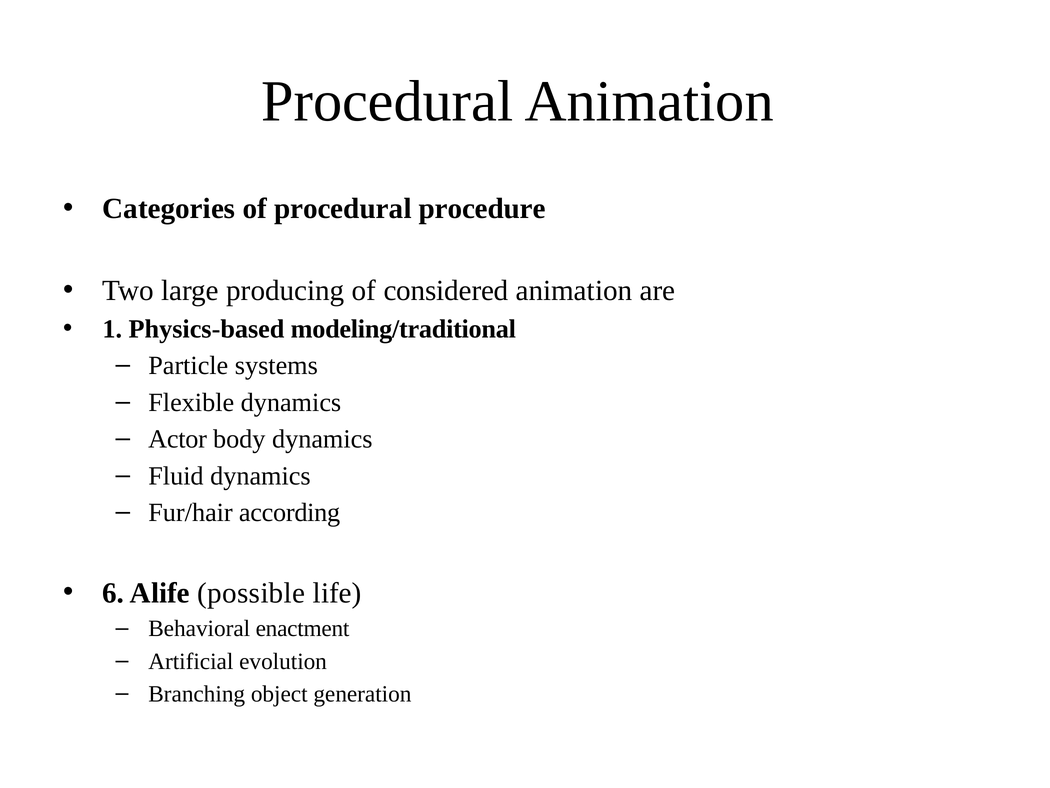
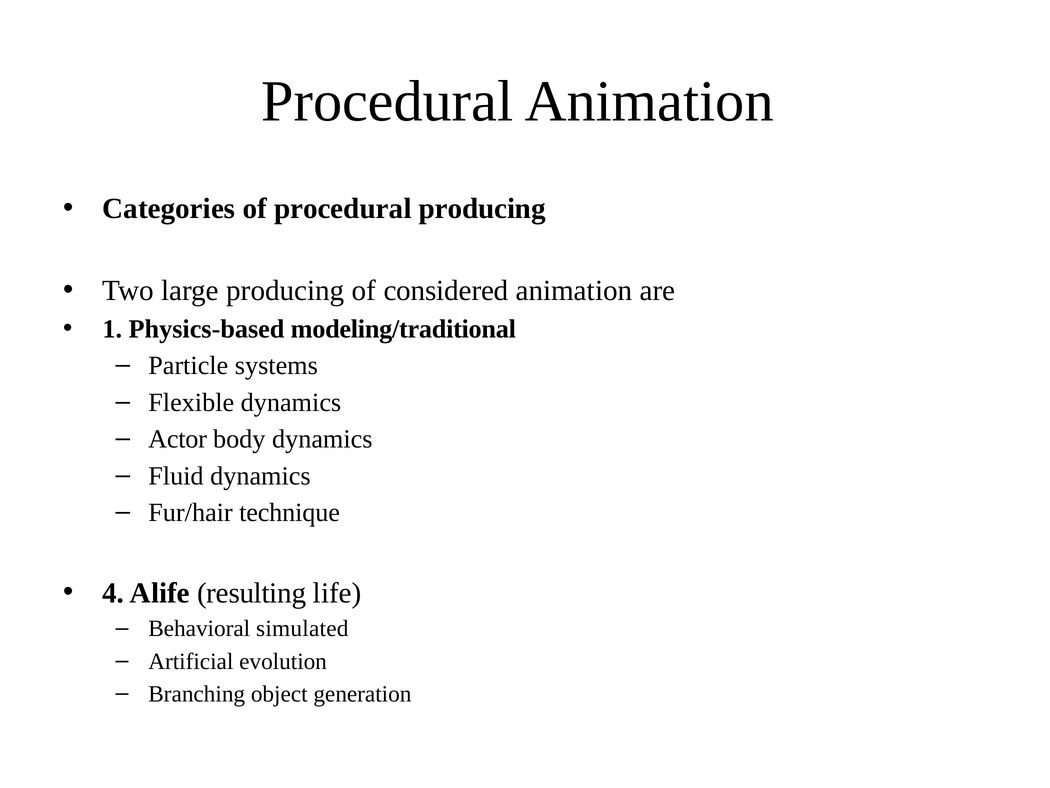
procedural procedure: procedure -> producing (482, 209)
according: according -> technique (290, 512)
6: 6 -> 4 (113, 593)
possible: possible -> resulting (252, 593)
enactment: enactment -> simulated (302, 628)
